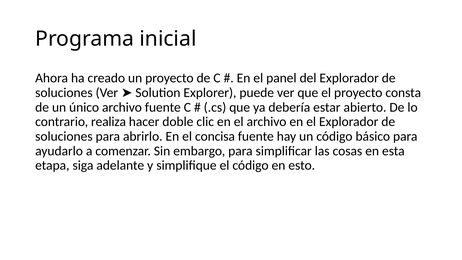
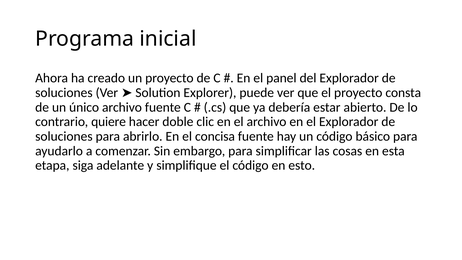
realiza: realiza -> quiere (109, 122)
